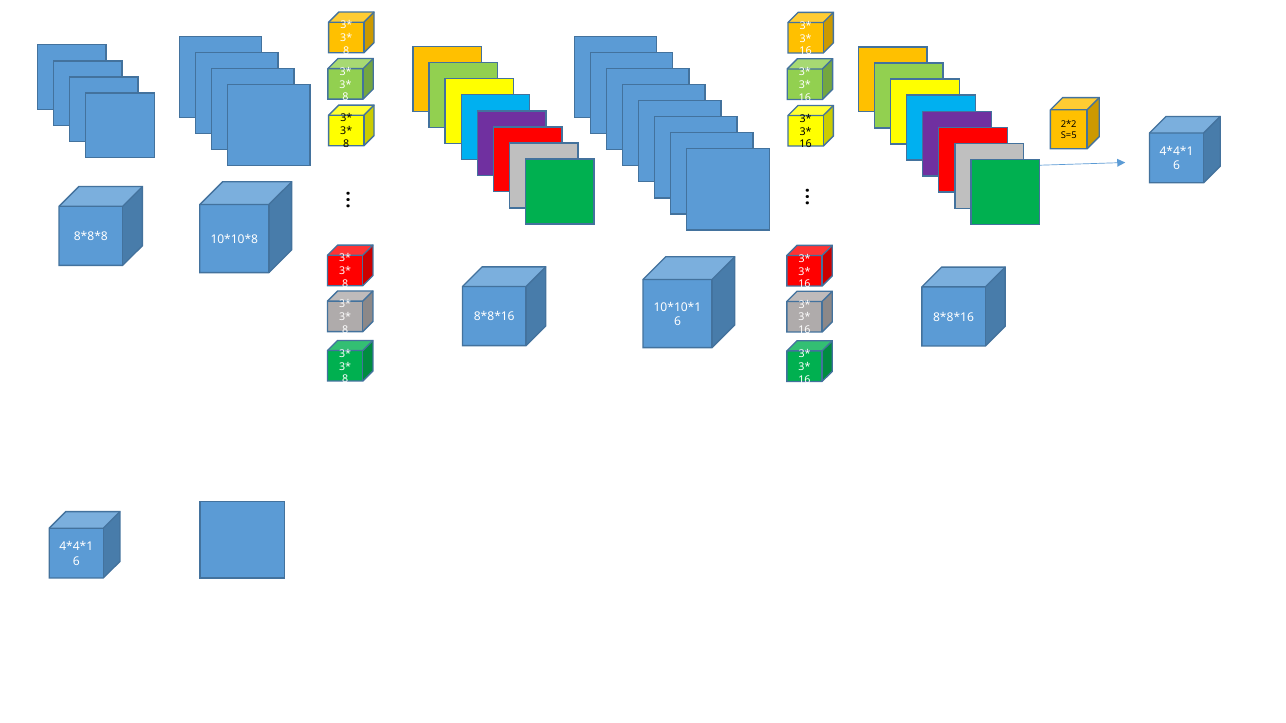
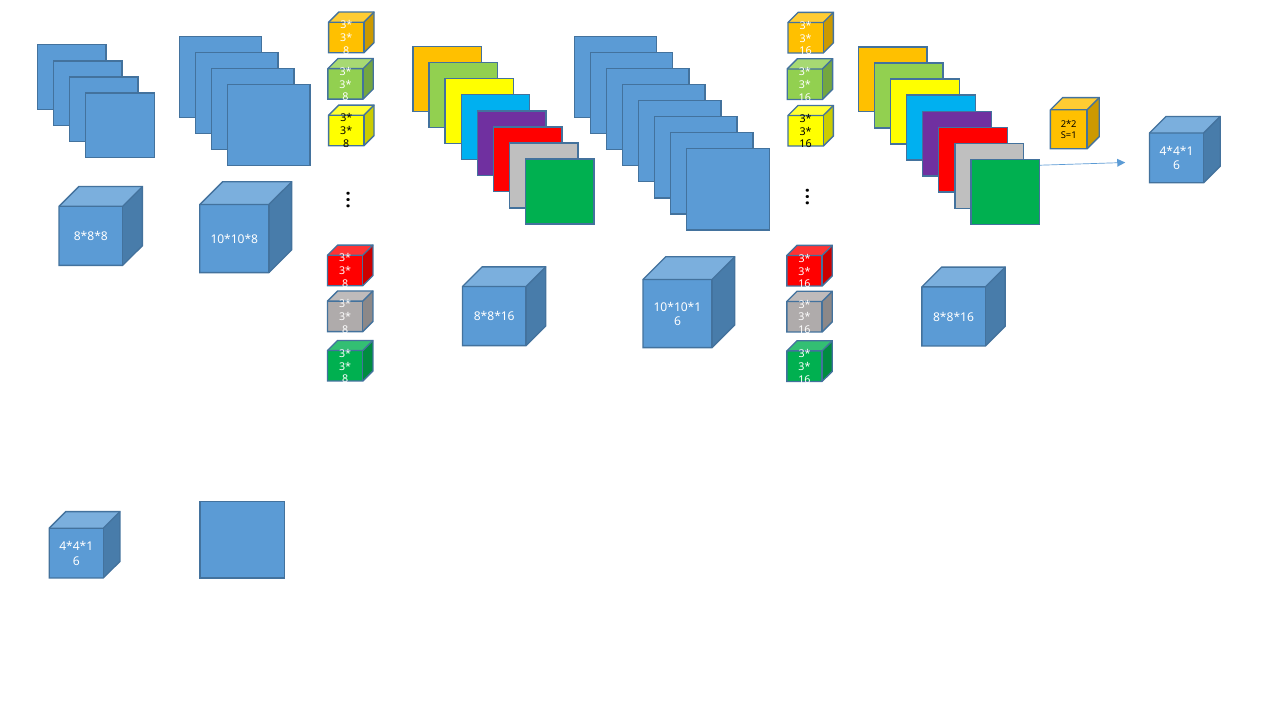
S=5: S=5 -> S=1 (1069, 136)
